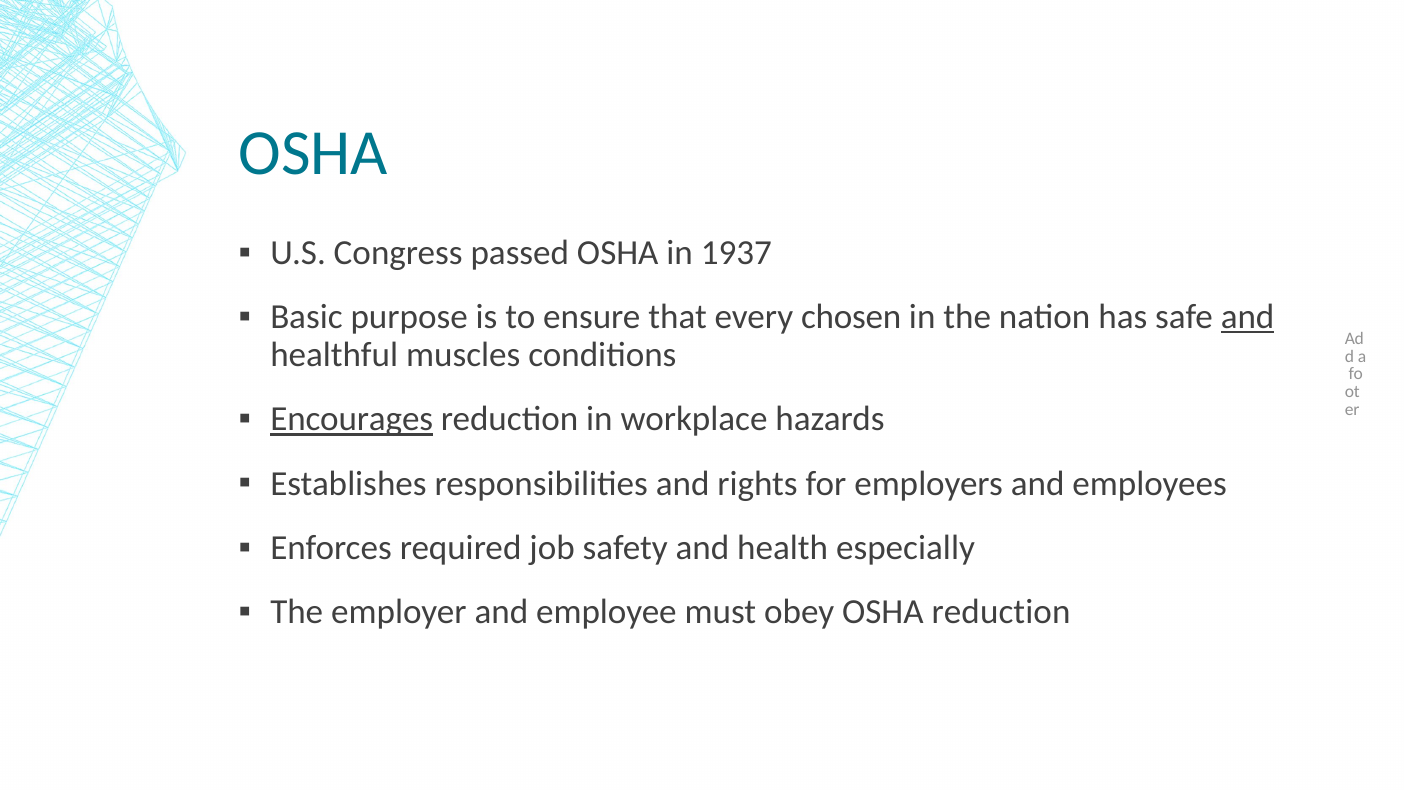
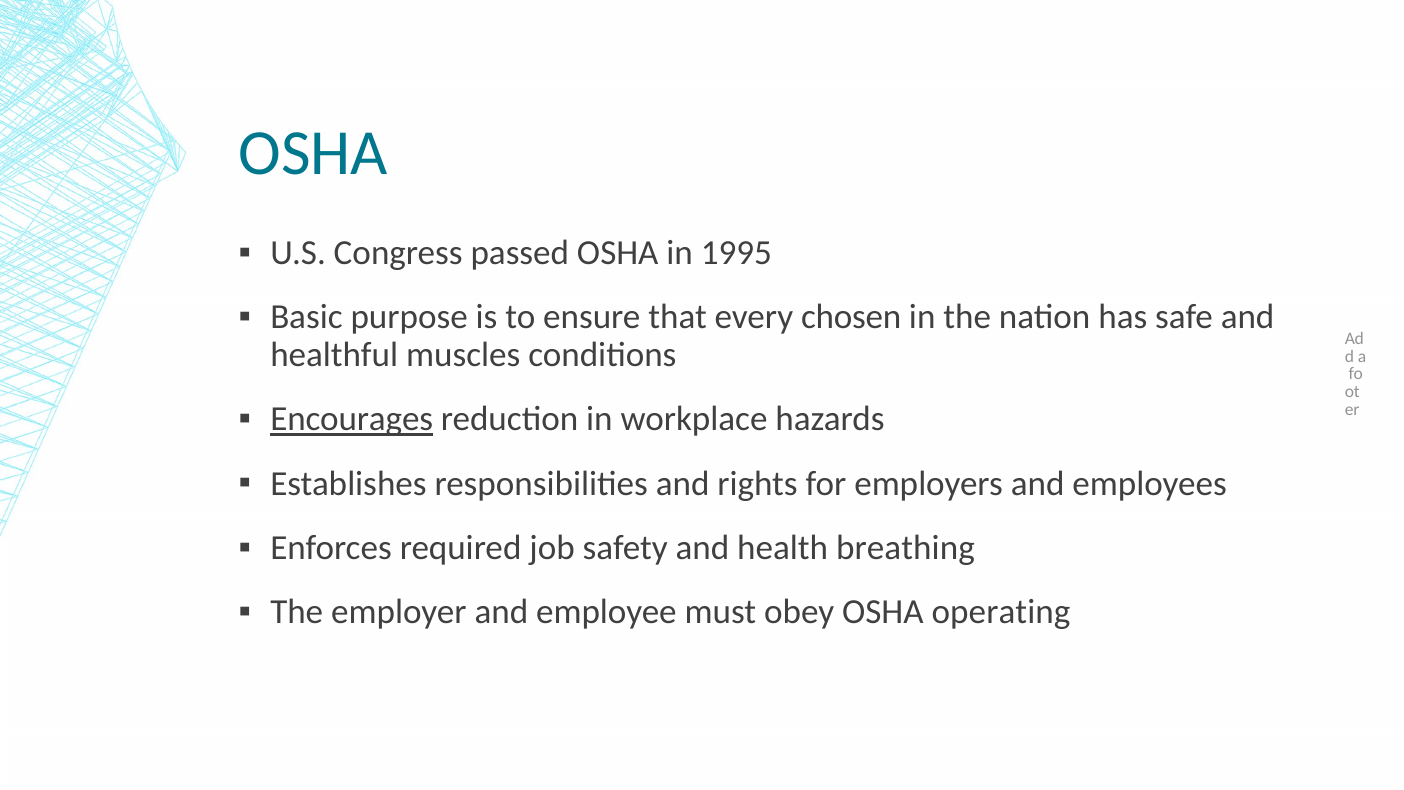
1937: 1937 -> 1995 (736, 253)
and underline: present -> none (1248, 317)
especially: especially -> breathing (905, 548)
OSHA reduction: reduction -> operating (1001, 612)
